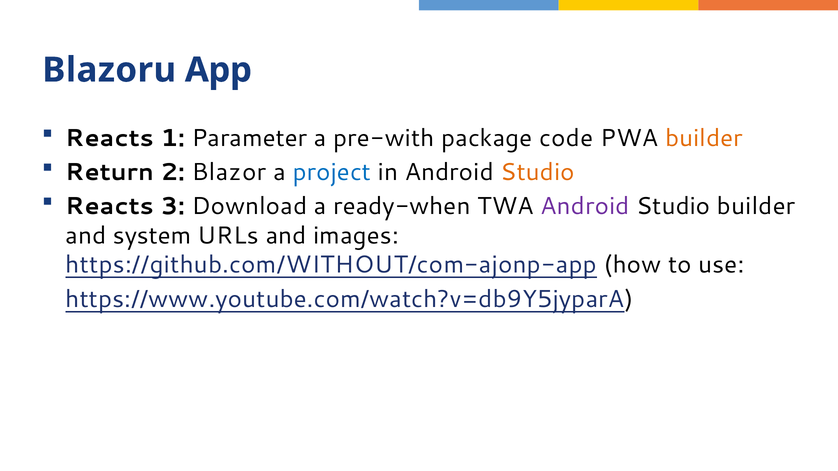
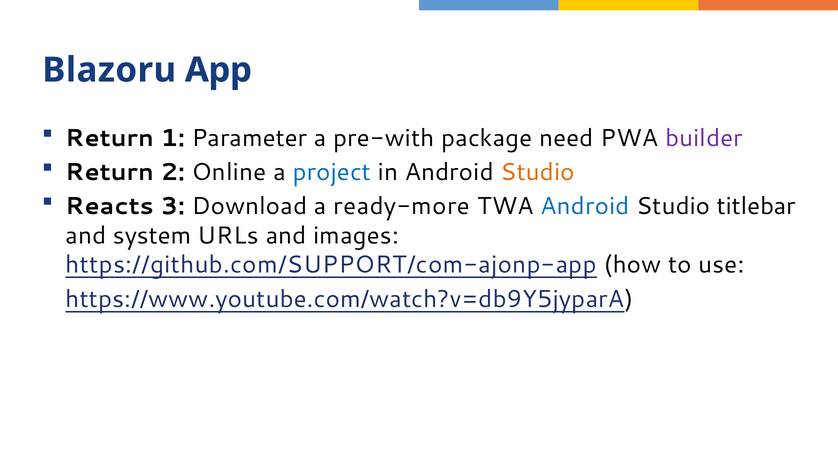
Reacts: Reacts -> Return (110, 138)
code: code -> need (566, 138)
builder colour: orange -> purple (704, 138)
Blazor: Blazor -> Online (229, 172)
ready-when: ready-when -> ready-more (402, 207)
Android colour: purple -> blue (585, 207)
Studio builder: builder -> titlebar (756, 207)
https://github.com/WITHOUT/com-ajonp-app: https://github.com/WITHOUT/com-ajonp-app -> https://github.com/SUPPORT/com-ajonp-app (331, 265)
